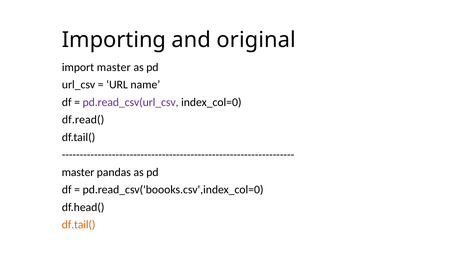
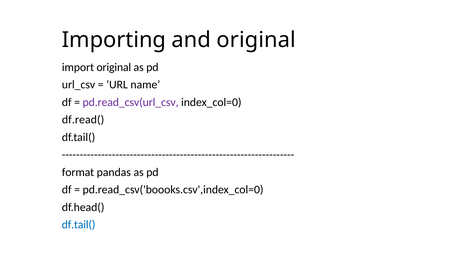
import master: master -> original (114, 67)
master: master -> format (78, 172)
df.tail( colour: orange -> blue (79, 224)
